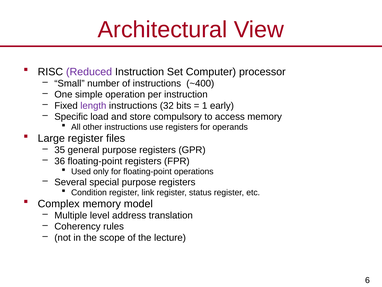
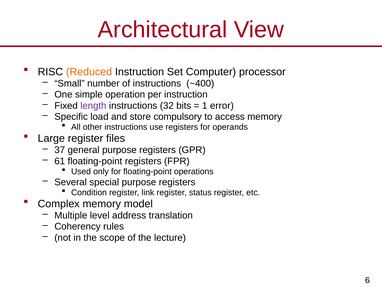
Reduced colour: purple -> orange (89, 72)
early: early -> error (222, 105)
35: 35 -> 37 (60, 150)
36: 36 -> 61 (60, 161)
